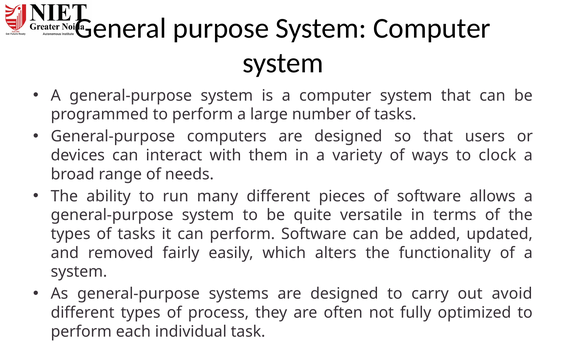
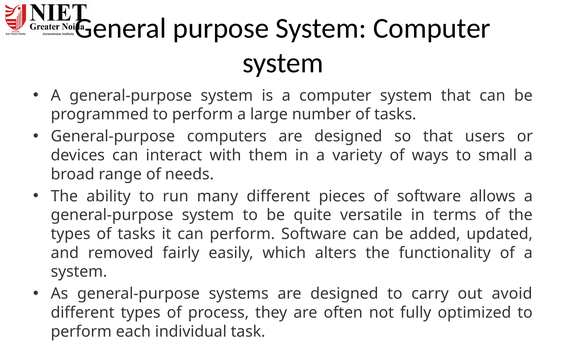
clock: clock -> small (498, 155)
